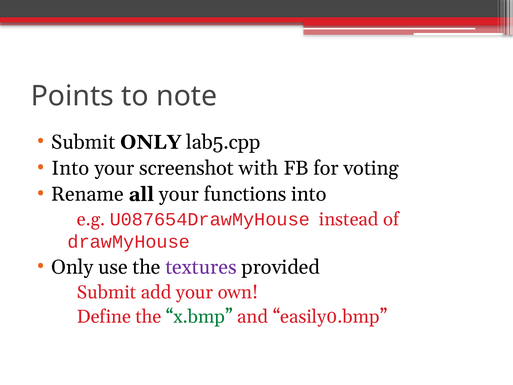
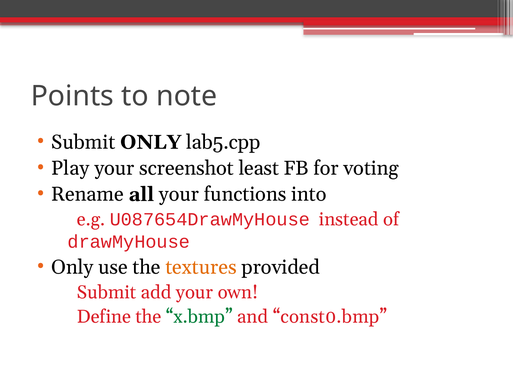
Into: Into -> Play (70, 168)
with: with -> least (259, 168)
textures colour: purple -> orange (201, 267)
easily0.bmp: easily0.bmp -> const0.bmp (330, 316)
